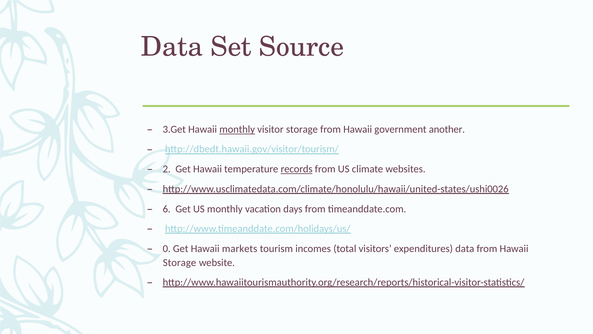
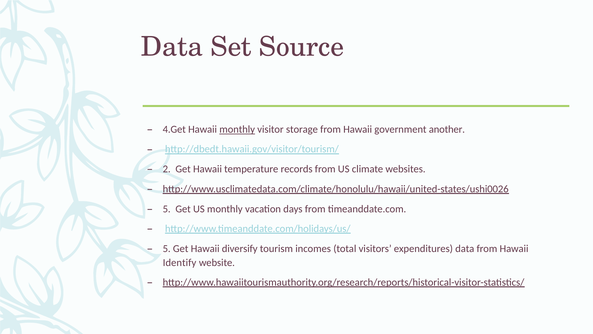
3.Get: 3.Get -> 4.Get (174, 129)
records underline: present -> none (297, 169)
6: 6 -> 5 (167, 209)
0: 0 -> 5 (167, 248)
markets: markets -> diversify (240, 248)
Storage: Storage -> Identify (180, 262)
